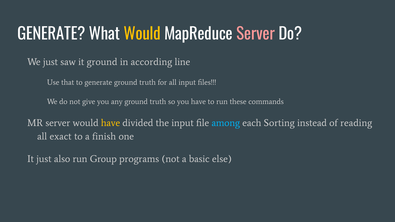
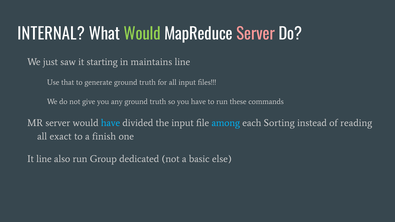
GENERATE: GENERATE -> INTERNAL (51, 34)
Would colour: yellow -> light green (142, 34)
it ground: ground -> starting (102, 62)
according: according -> maintains (151, 62)
have colour: yellow -> light blue (111, 123)
It just: just -> line (44, 159)
programs: programs -> dedicated (139, 159)
